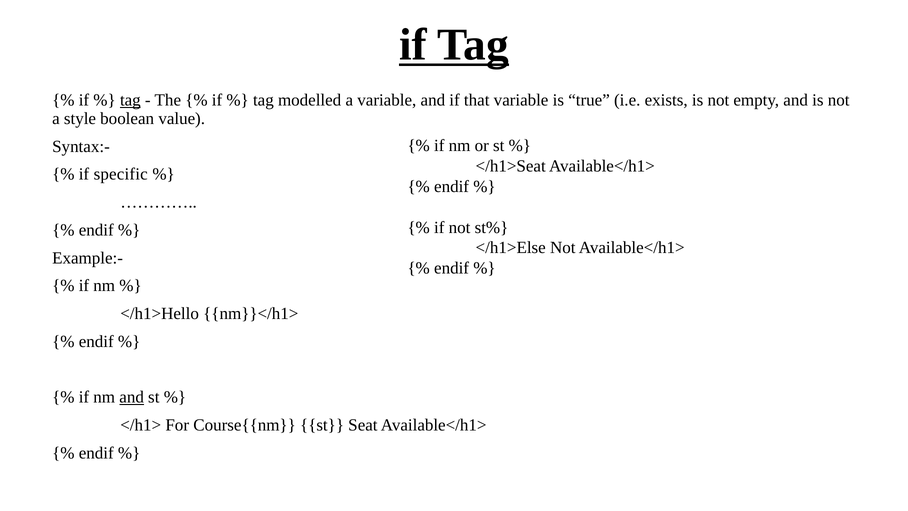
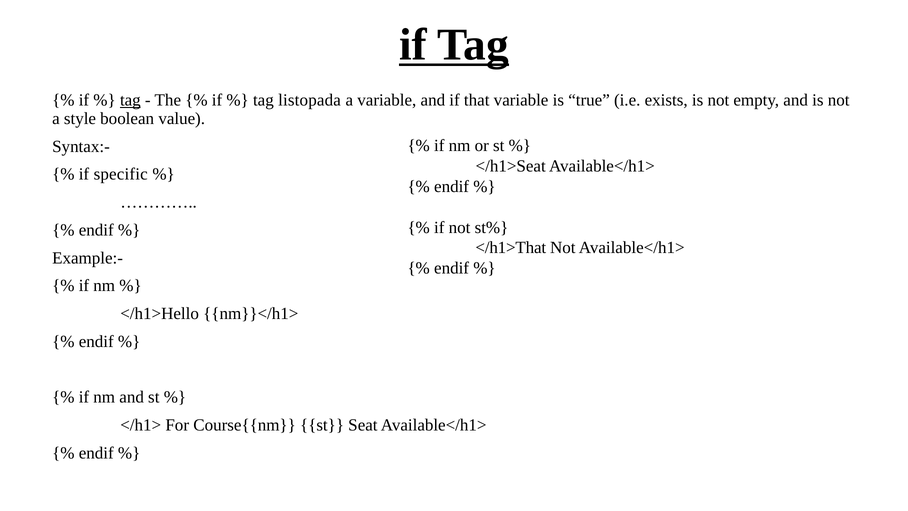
modelled: modelled -> listopada (310, 100)
</h1>Else: </h1>Else -> </h1>That (511, 248)
and underline: present -> none (132, 397)
